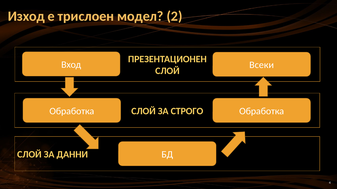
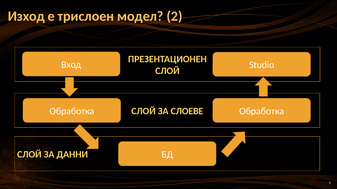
Всеки: Всеки -> Studio (262, 65)
СТРОГО: СТРОГО -> СЛОЕВЕ (187, 111)
